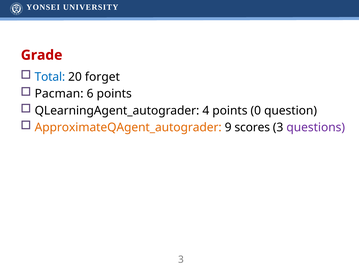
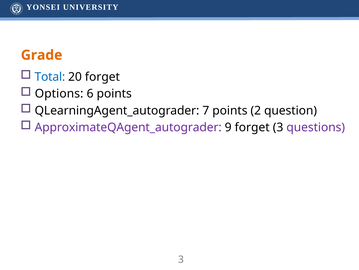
Grade colour: red -> orange (42, 55)
Pacman: Pacman -> Options (59, 94)
4: 4 -> 7 (206, 110)
0: 0 -> 2 (256, 110)
ApproximateQAgent_autograder colour: orange -> purple (128, 127)
9 scores: scores -> forget (252, 127)
